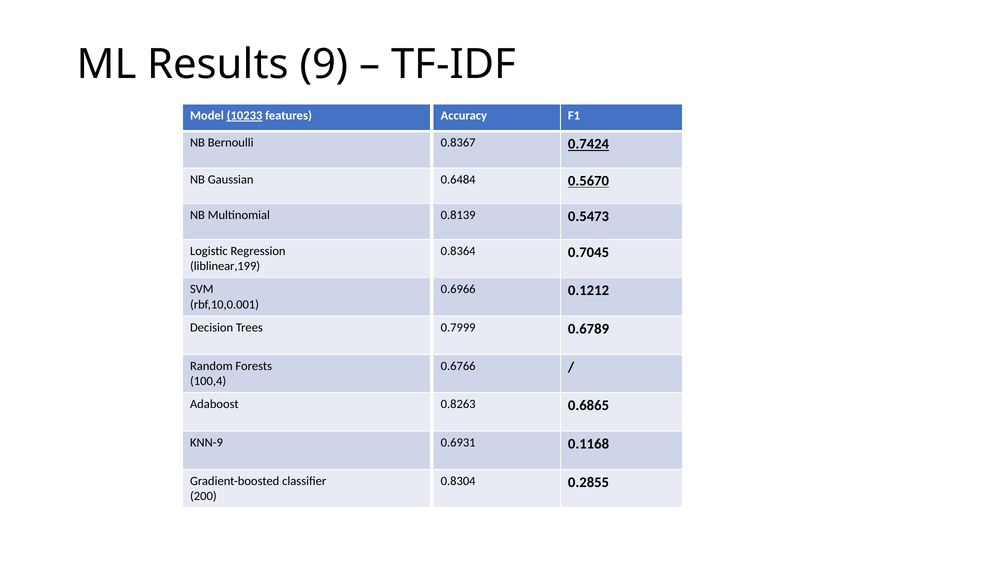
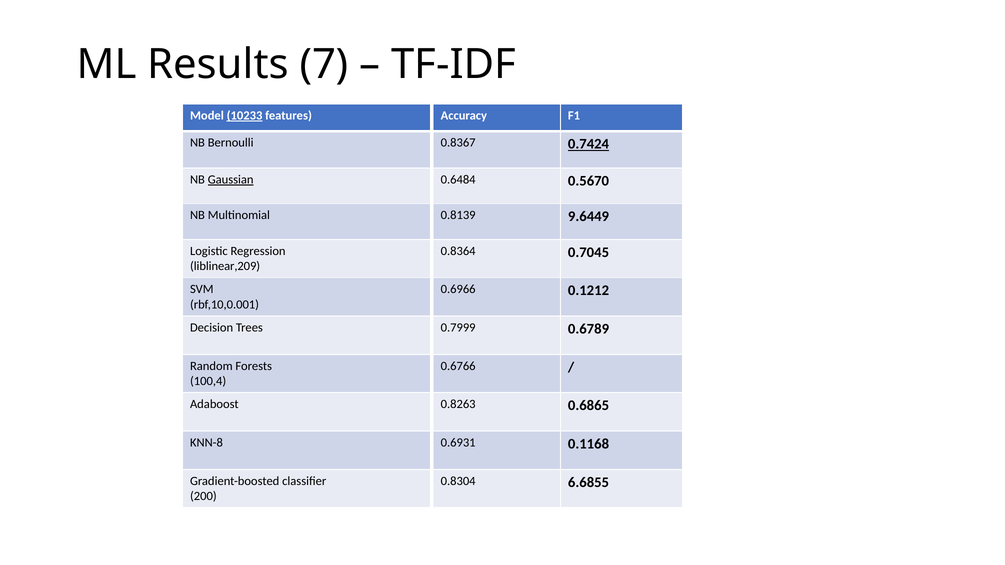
9: 9 -> 7 (324, 64)
Gaussian underline: none -> present (231, 180)
0.5670 underline: present -> none (589, 181)
0.5473: 0.5473 -> 9.6449 (589, 217)
liblinear,199: liblinear,199 -> liblinear,209 (225, 266)
KNN-9: KNN-9 -> KNN-8 (206, 443)
0.2855: 0.2855 -> 6.6855 (589, 482)
